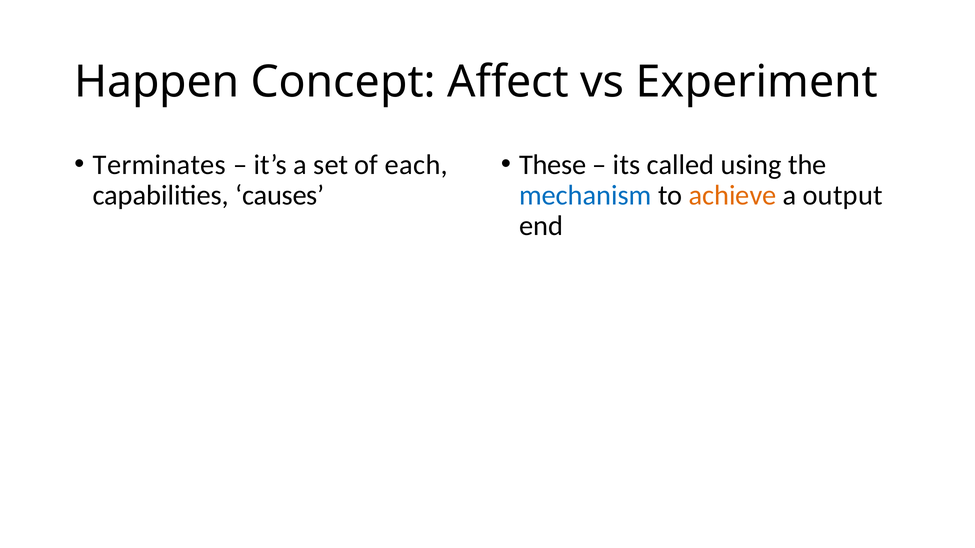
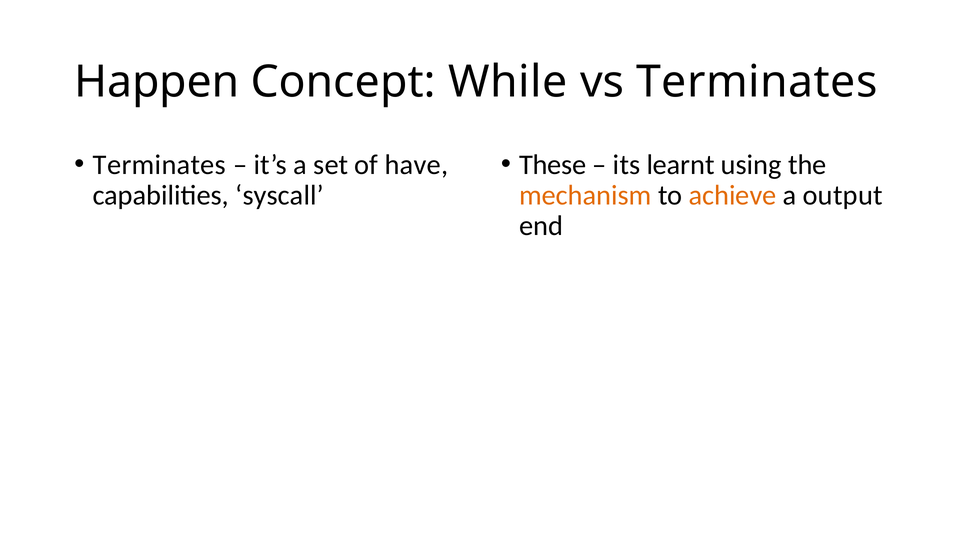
Affect: Affect -> While (508, 82)
vs Experiment: Experiment -> Terminates (757, 82)
each: each -> have (416, 165)
called: called -> learnt (681, 165)
causes: causes -> syscall (280, 196)
mechanism colour: blue -> orange (585, 196)
